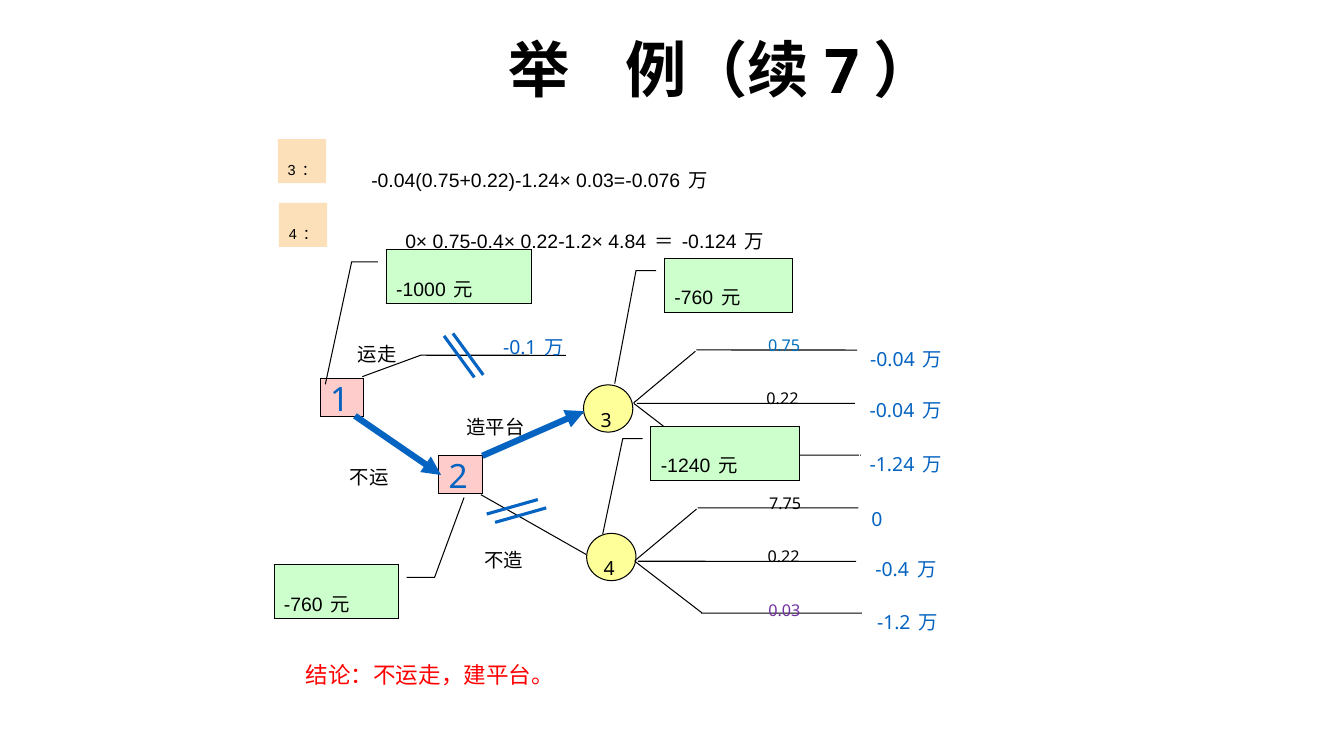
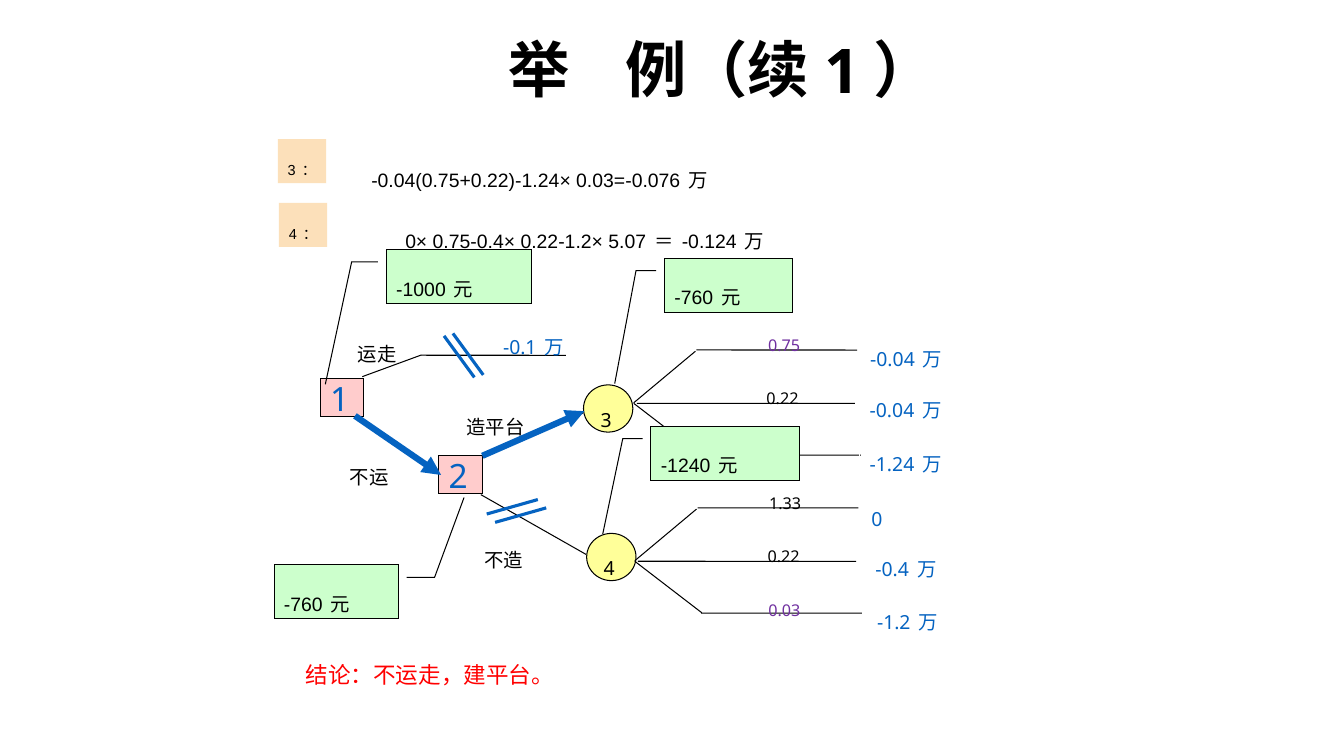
7: 7 -> 1 (842, 73)
4.84: 4.84 -> 5.07 (627, 242)
0.75 colour: blue -> purple (784, 346)
7.75: 7.75 -> 1.33 (785, 504)
